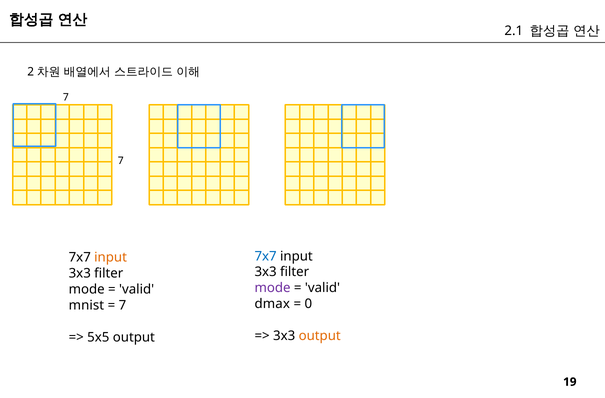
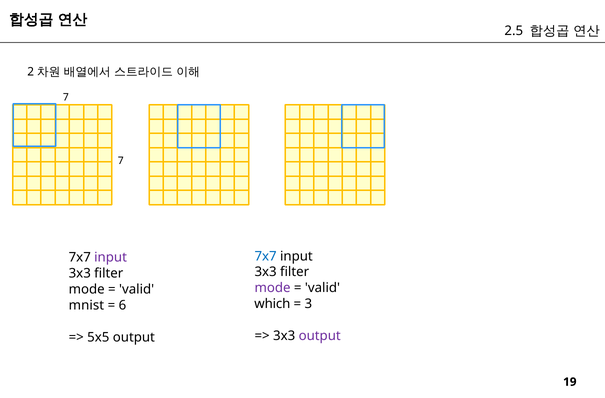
2.1: 2.1 -> 2.5 (514, 31)
input colour: orange -> purple (111, 257)
dmax: dmax -> which (272, 303)
0: 0 -> 3 (308, 303)
7: 7 -> 6 (122, 305)
output colour: orange -> purple (320, 335)
